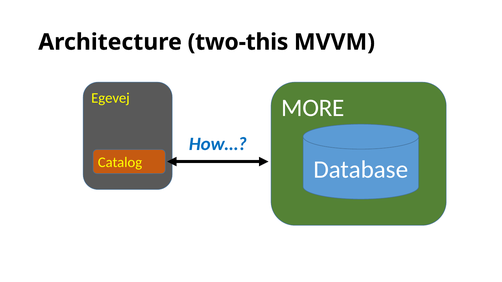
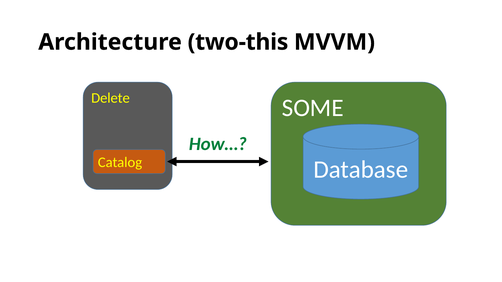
Egevej: Egevej -> Delete (111, 98)
MORE: MORE -> SOME (313, 108)
How… colour: blue -> green (218, 144)
